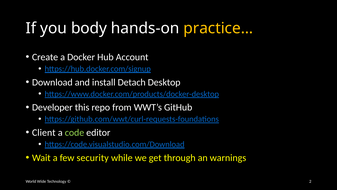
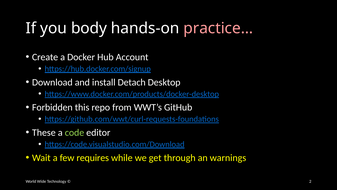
practice… colour: yellow -> pink (218, 28)
Developer: Developer -> Forbidden (52, 107)
Client: Client -> These (44, 132)
security: security -> requires (93, 157)
